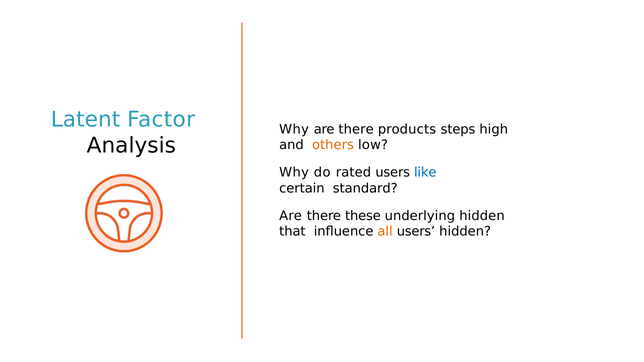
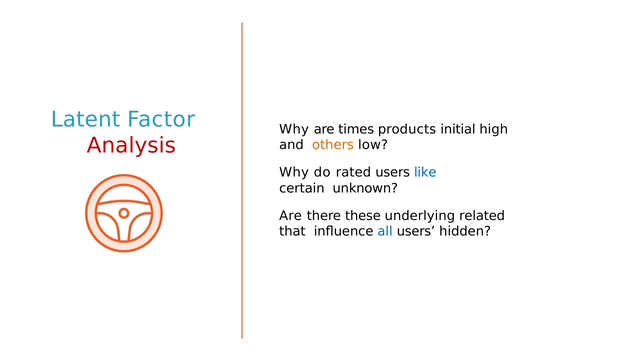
Why are there: there -> times (356, 130)
steps: steps -> initial (458, 130)
Analysis colour: black -> red (131, 146)
standard: standard -> unknown (365, 188)
underlying hidden: hidden -> related (482, 216)
all colour: orange -> blue (385, 232)
